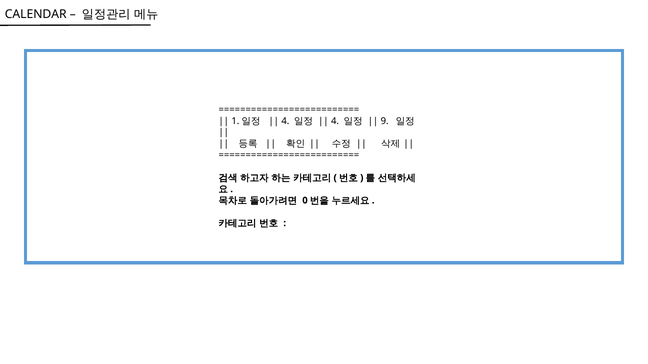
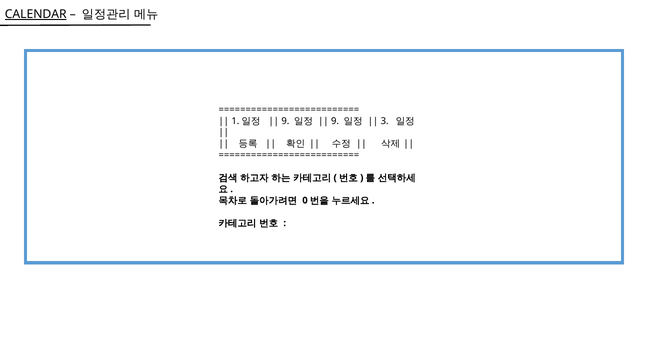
CALENDAR underline: none -> present (36, 14)
4: 4 -> 9 (285, 121)
4: 4 -> 9 (335, 121)
9: 9 -> 3 (385, 121)
